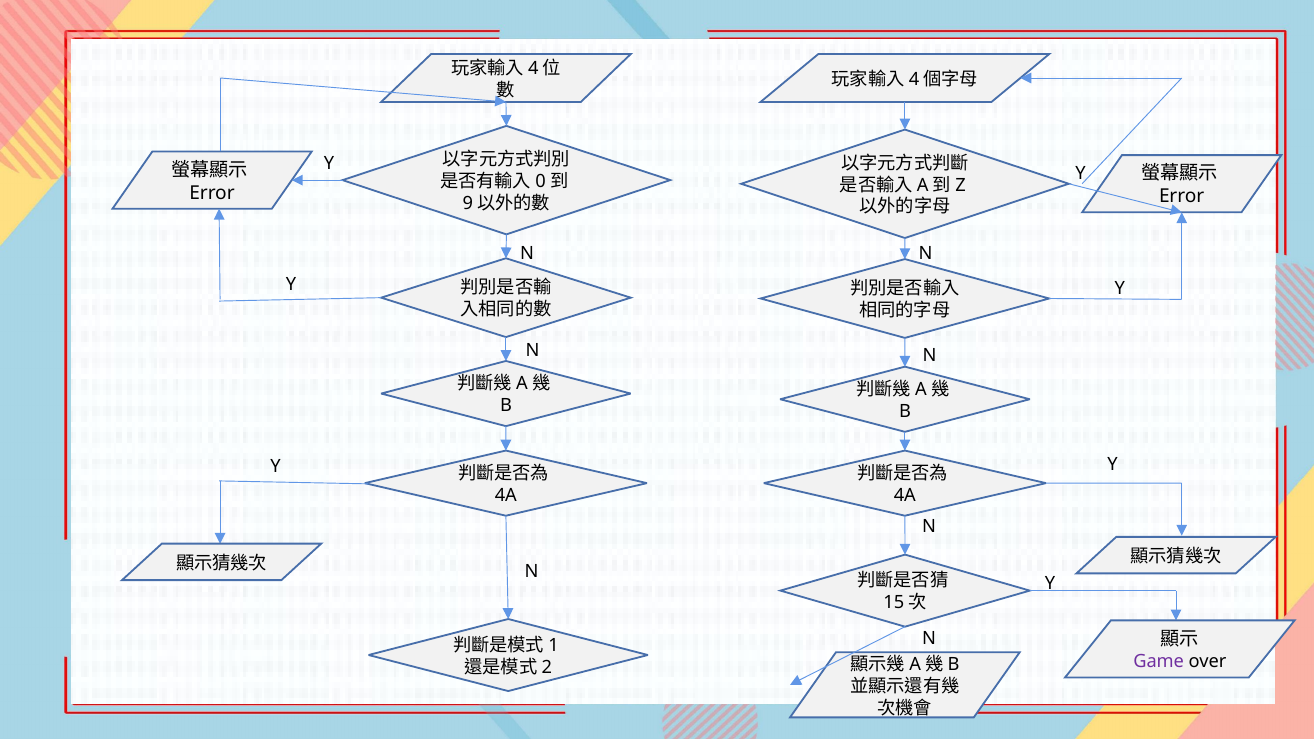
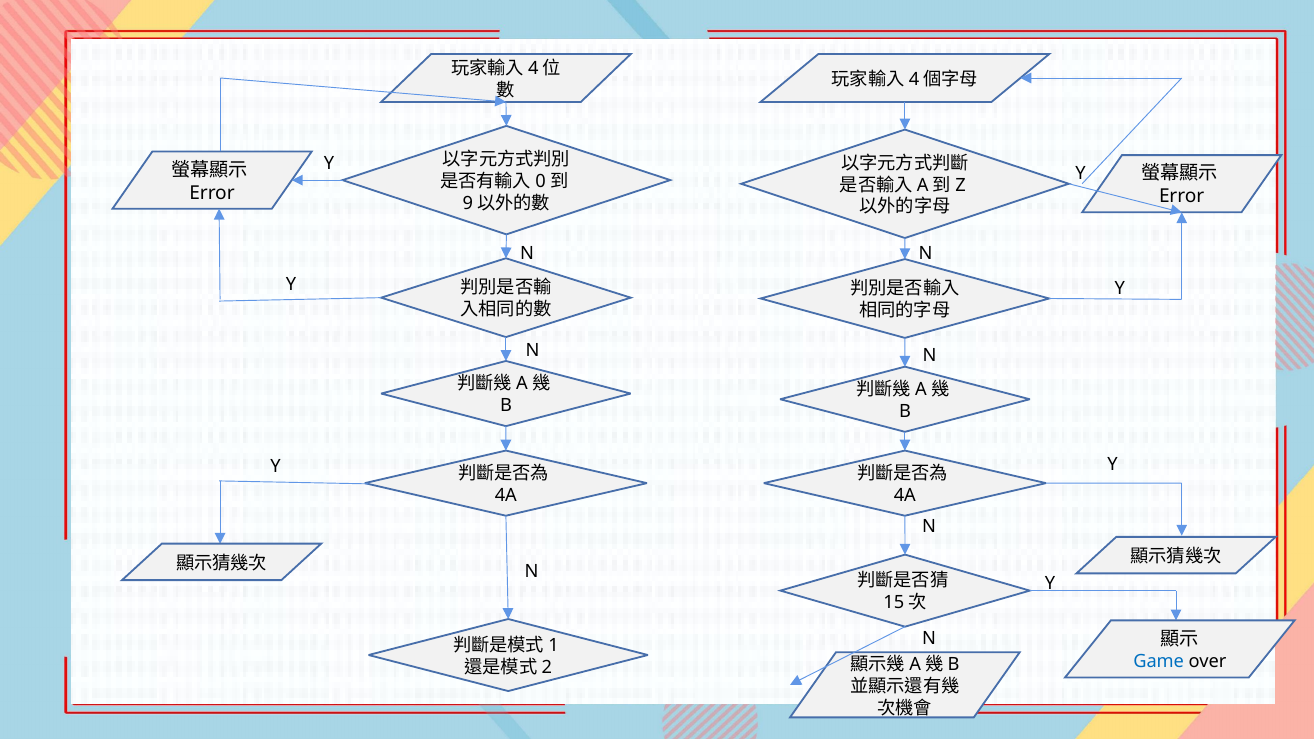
Game colour: purple -> blue (1159, 662)
